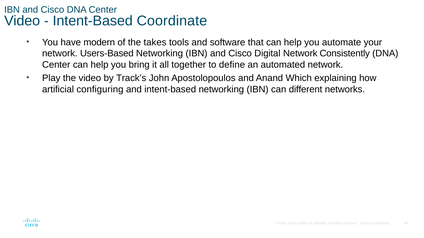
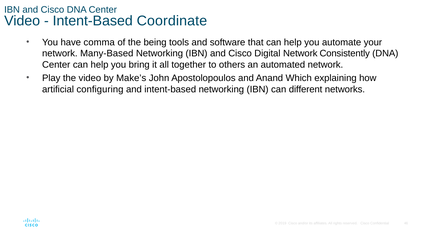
modern: modern -> comma (99, 42)
takes: takes -> being (155, 42)
Users-Based: Users-Based -> Many-Based (107, 54)
define: define -> others (232, 65)
Track’s: Track’s -> Make’s (131, 78)
